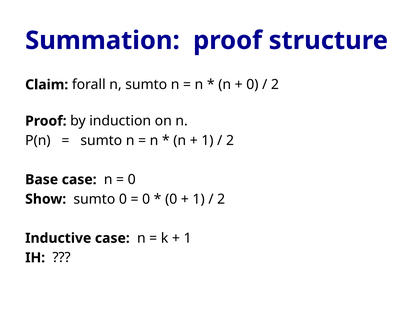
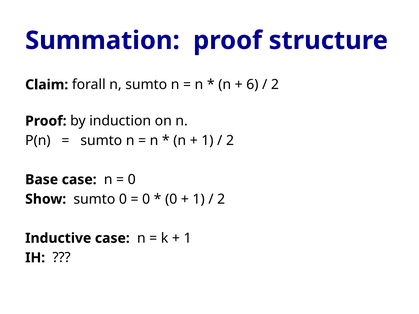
0: 0 -> 6 (252, 85)
